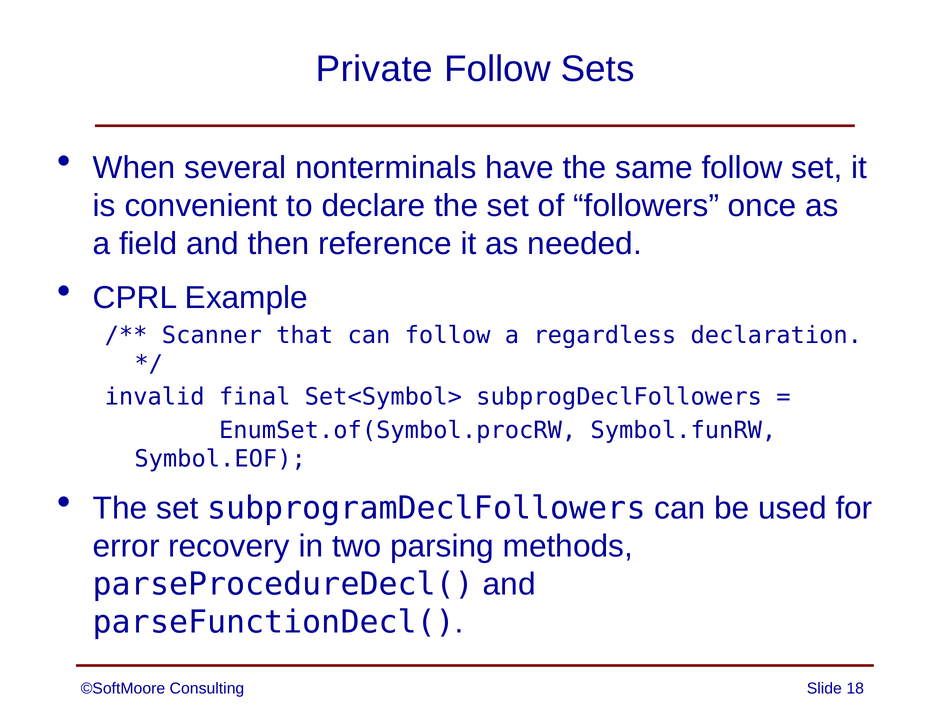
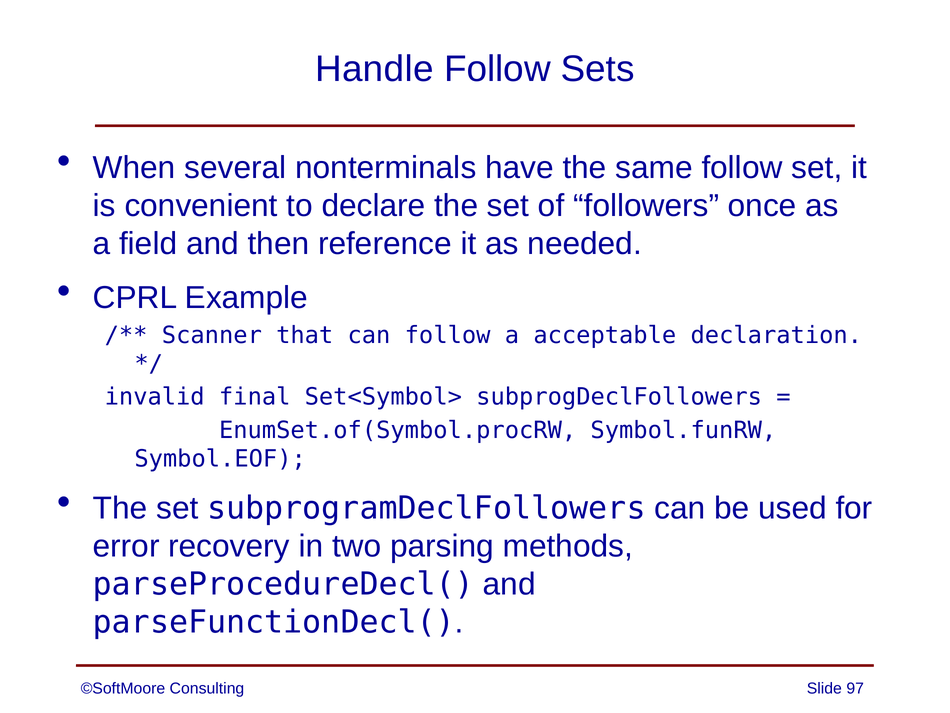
Private: Private -> Handle (374, 69)
regardless: regardless -> acceptable (605, 335)
18: 18 -> 97 (855, 688)
